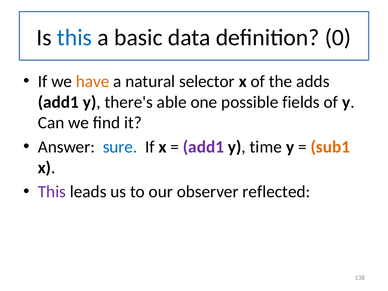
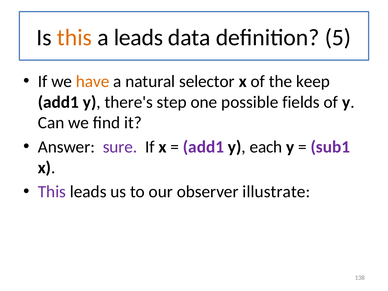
this colour: blue -> orange (74, 38)
a basic: basic -> leads (138, 38)
0: 0 -> 5 (338, 38)
adds: adds -> keep (313, 81)
able: able -> step (172, 102)
sure colour: blue -> purple (120, 147)
time: time -> each (266, 147)
sub1 colour: orange -> purple (330, 147)
reflected: reflected -> illustrate (276, 192)
